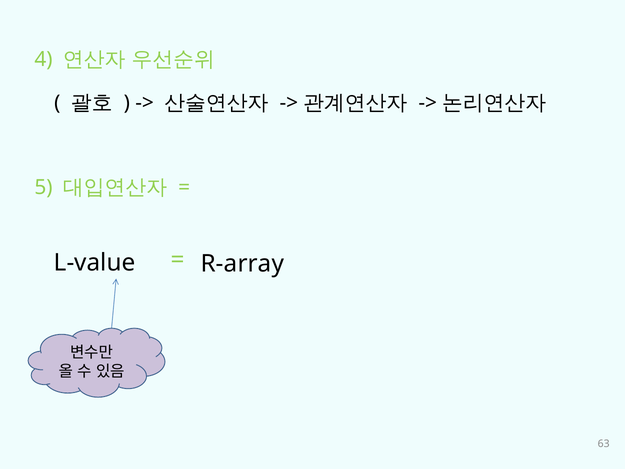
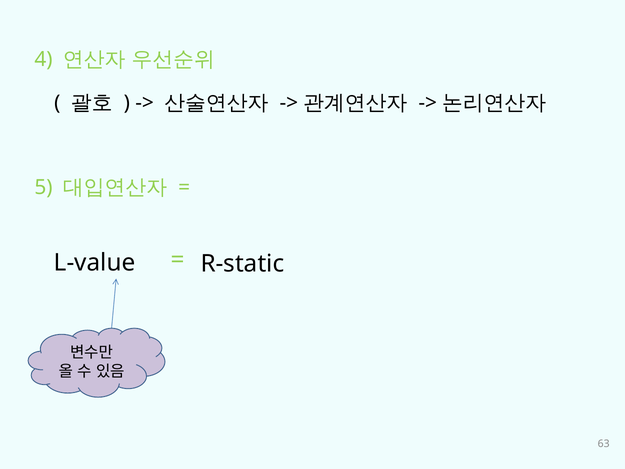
R-array: R-array -> R-static (242, 264)
